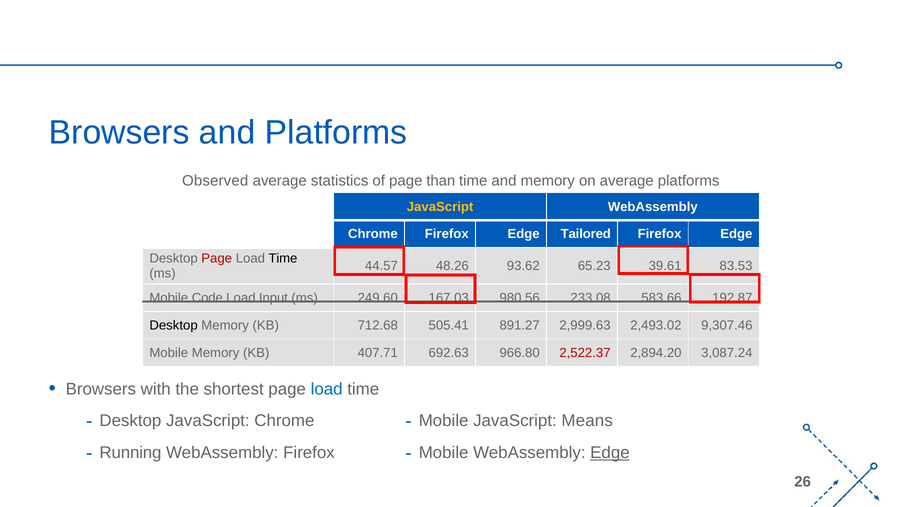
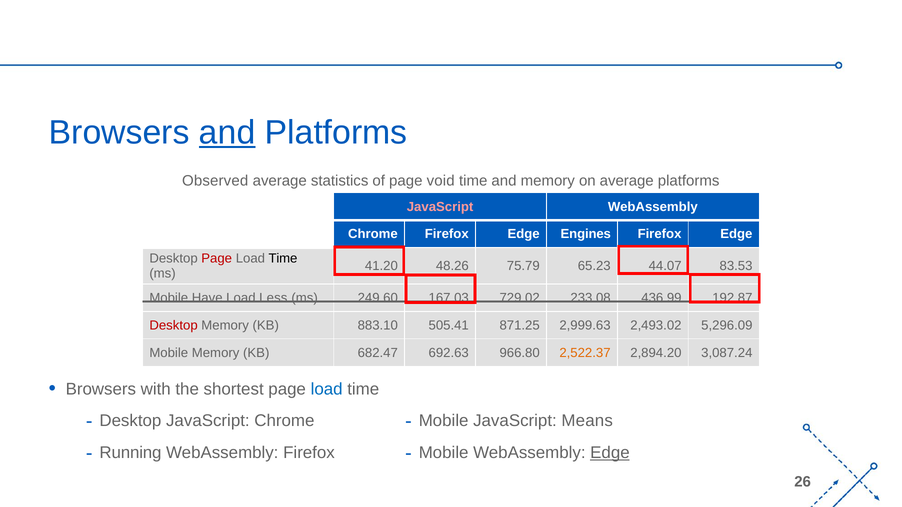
and underline: none -> present (227, 133)
than: than -> void (441, 181)
JavaScript colour: yellow -> pink (440, 207)
Tailored: Tailored -> Engines (586, 234)
44.57: 44.57 -> 41.20 (381, 266)
93.62: 93.62 -> 75.79 (523, 266)
39.61: 39.61 -> 44.07 (665, 266)
Code: Code -> Have (207, 298)
Input: Input -> Less (273, 298)
980.56: 980.56 -> 729.02 (520, 298)
583.66: 583.66 -> 436.99 (661, 298)
Desktop colour: black -> red (174, 326)
712.68: 712.68 -> 883.10 (378, 326)
891.27: 891.27 -> 871.25 (520, 326)
9,307.46: 9,307.46 -> 5,296.09 (727, 326)
407.71: 407.71 -> 682.47 (378, 353)
2,522.37 colour: red -> orange (585, 353)
